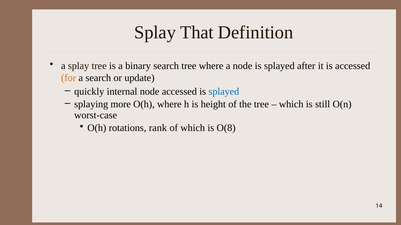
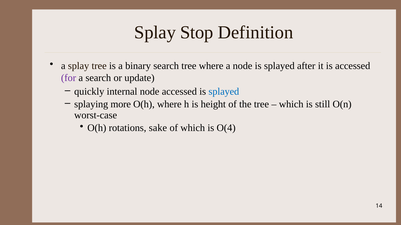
That: That -> Stop (197, 33)
for colour: orange -> purple (69, 78)
rank: rank -> sake (158, 128)
O(8: O(8 -> O(4 (226, 128)
